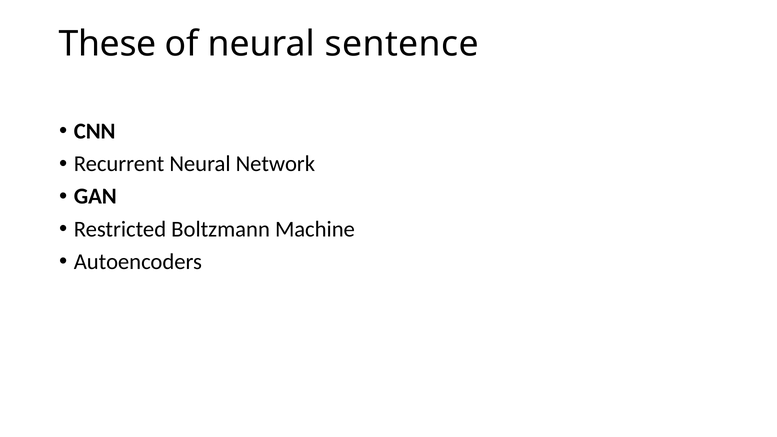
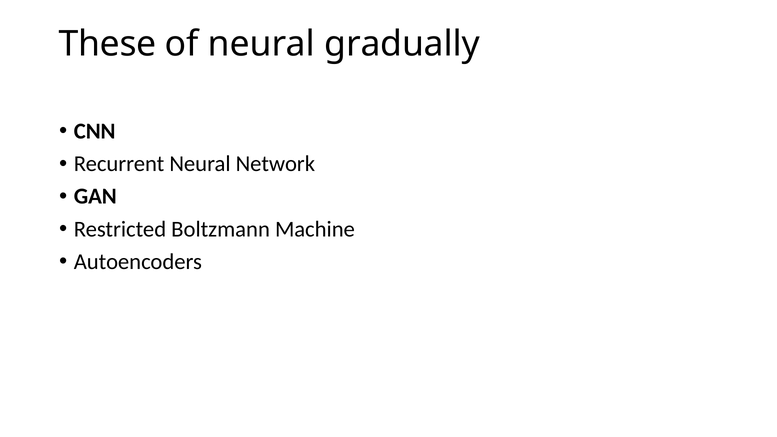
sentence: sentence -> gradually (402, 44)
